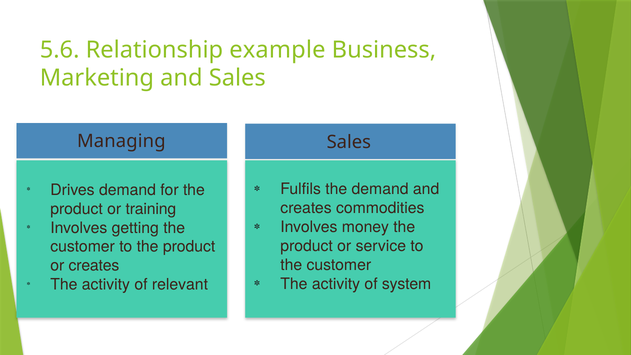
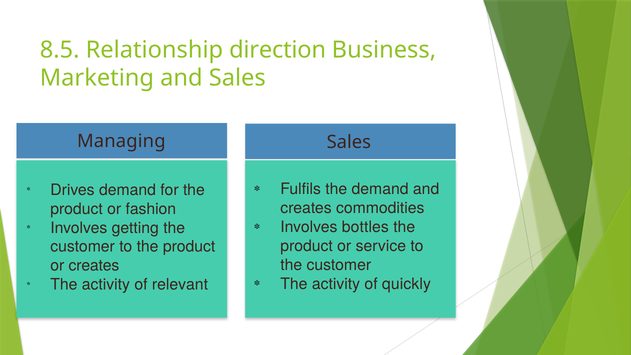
5.6: 5.6 -> 8.5 (60, 50)
example: example -> direction (278, 50)
training: training -> fashion (151, 209)
money: money -> bottles (365, 227)
system: system -> quickly (406, 284)
